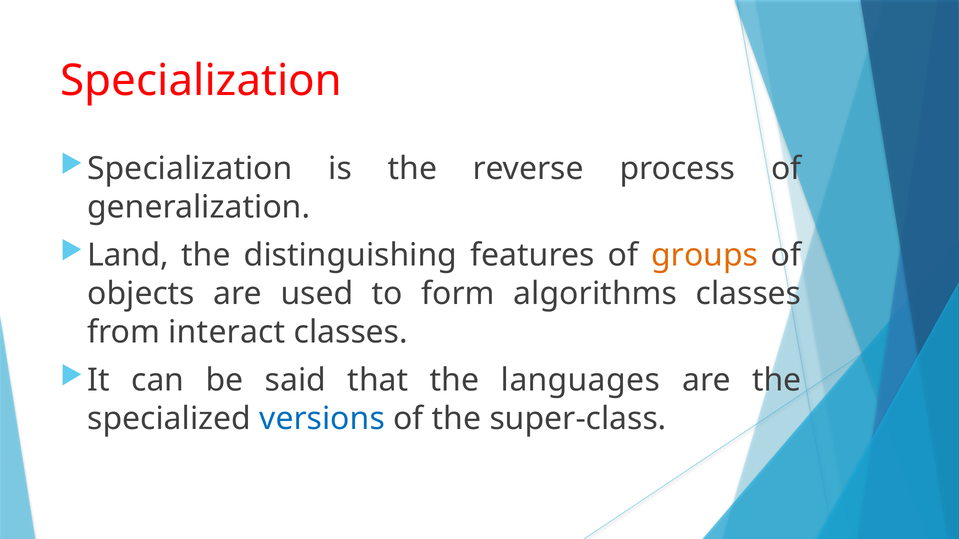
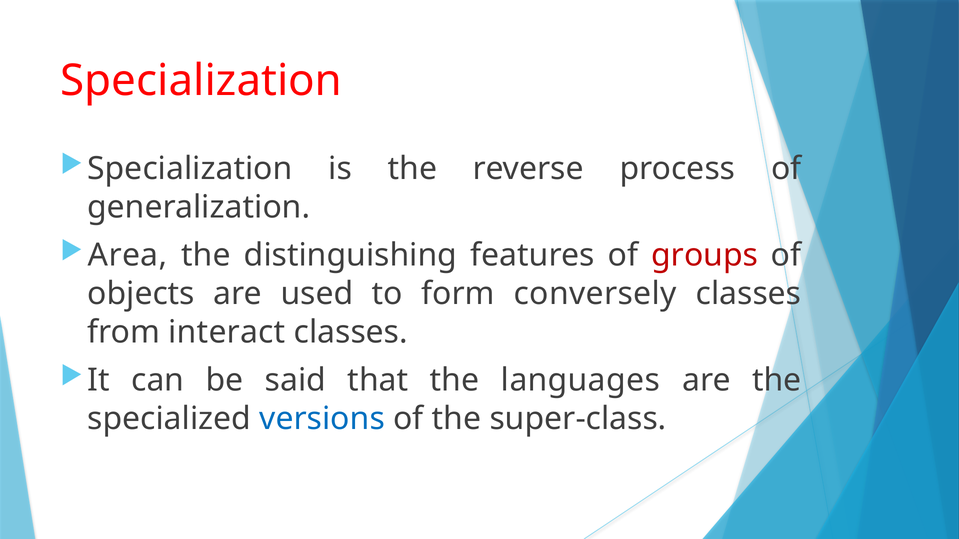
Land: Land -> Area (128, 256)
groups colour: orange -> red (705, 256)
algorithms: algorithms -> conversely (595, 294)
